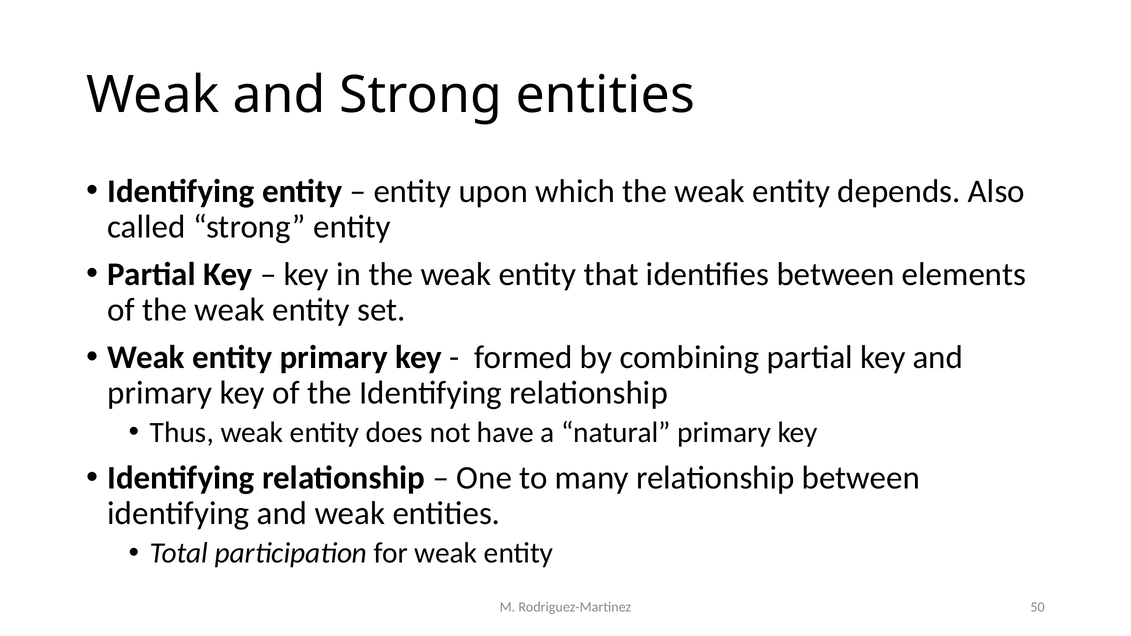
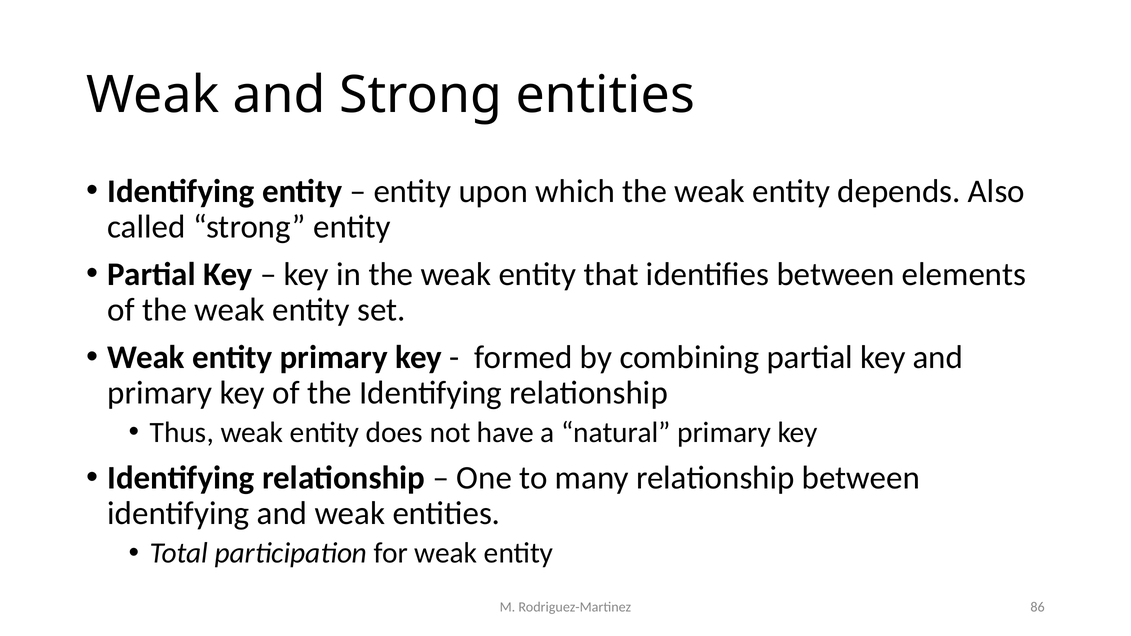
50: 50 -> 86 (1038, 607)
